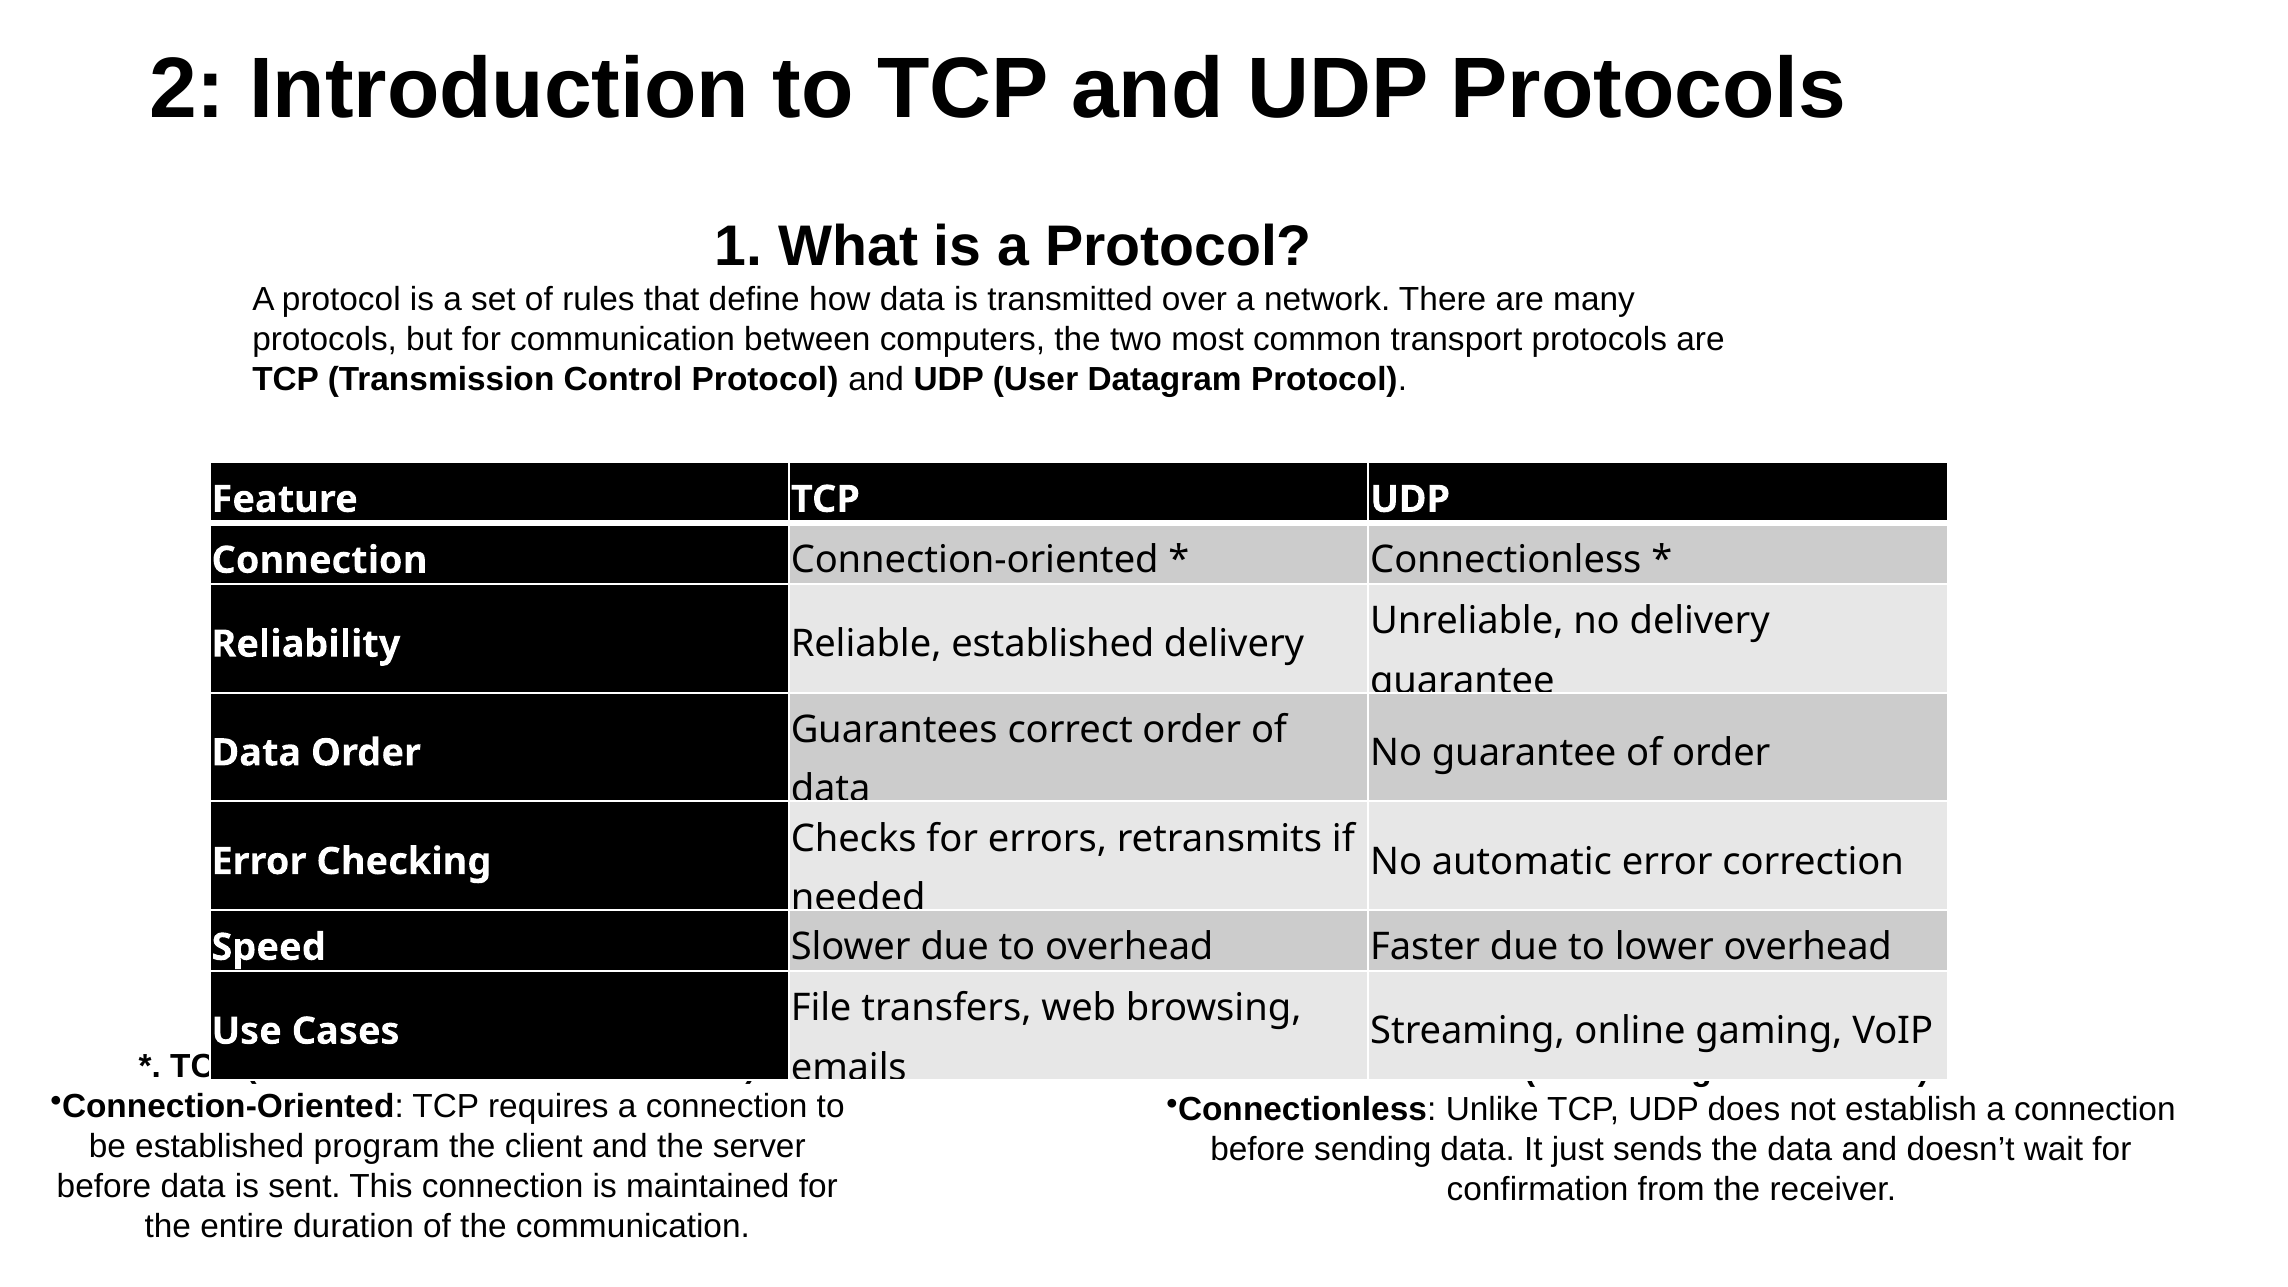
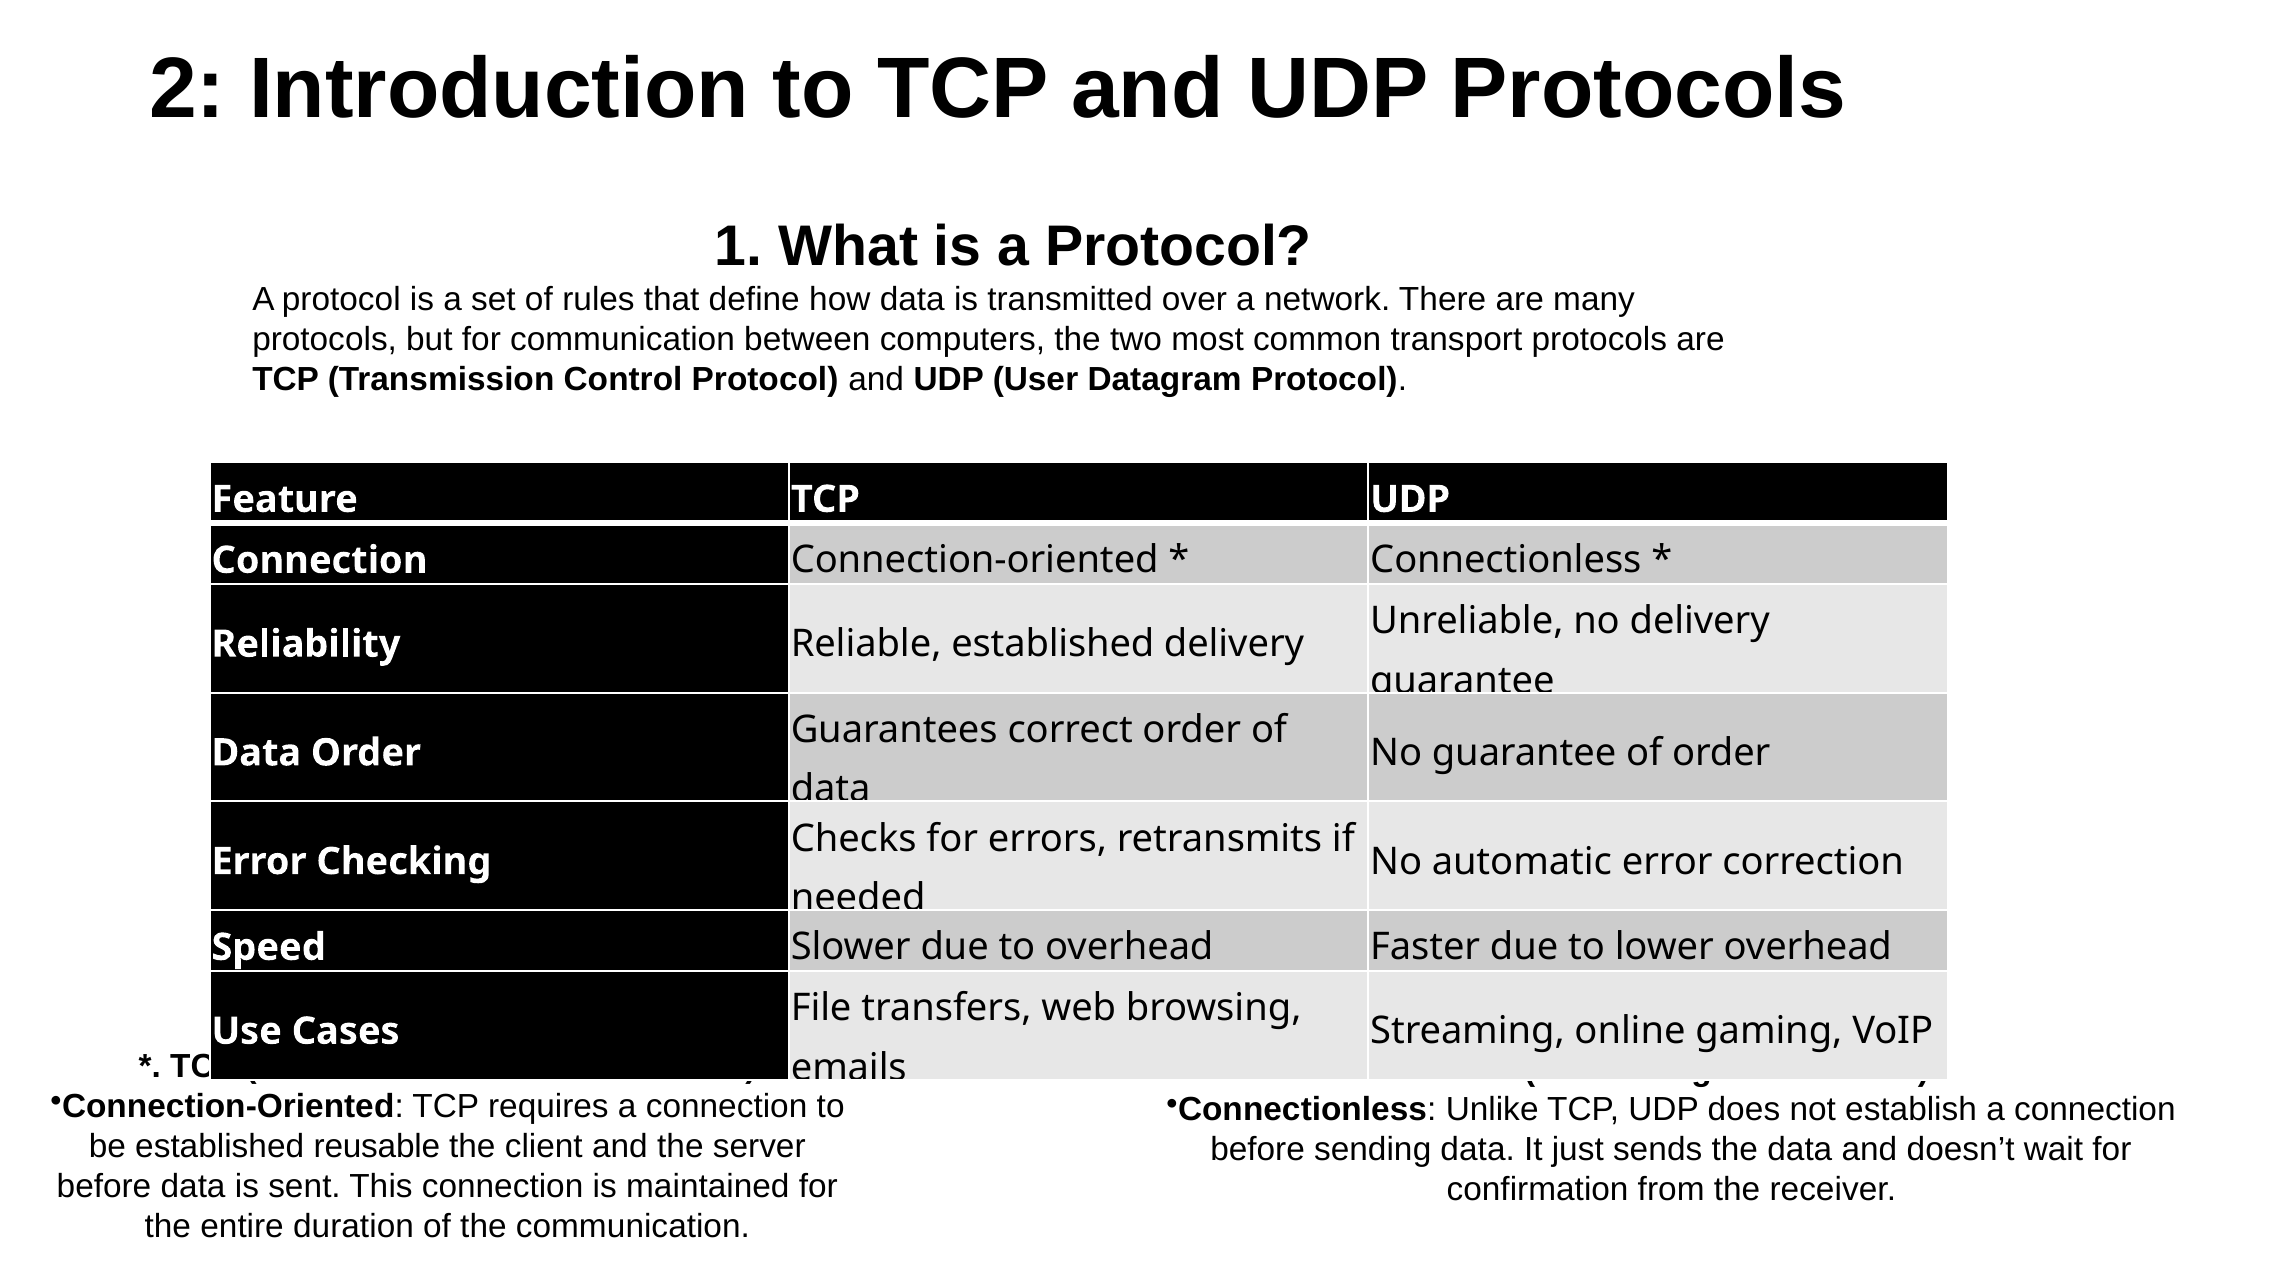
program: program -> reusable (377, 1147)
